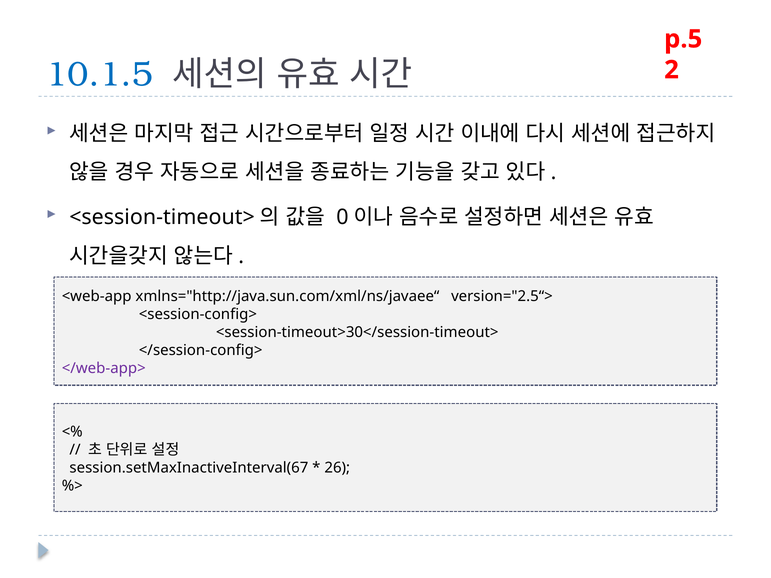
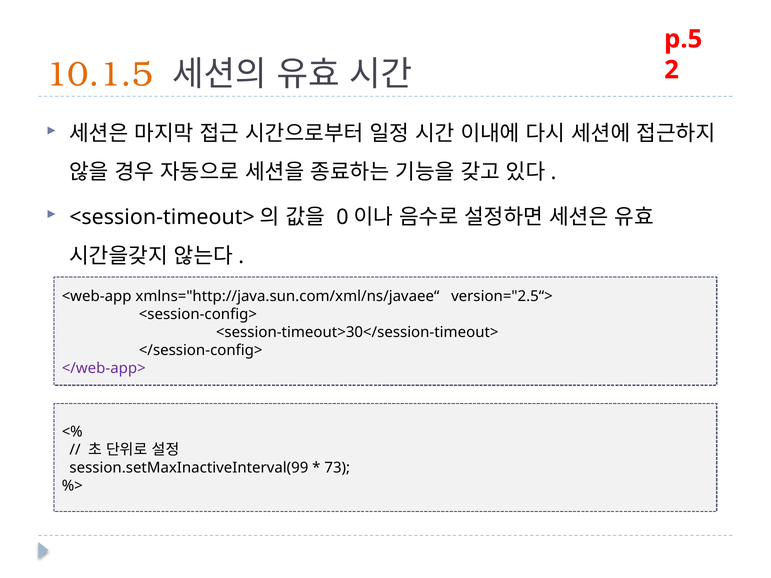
10.1.5 colour: blue -> orange (100, 74)
session.setMaxInactiveInterval(67: session.setMaxInactiveInterval(67 -> session.setMaxInactiveInterval(99 (189, 468)
26: 26 -> 73 (337, 468)
